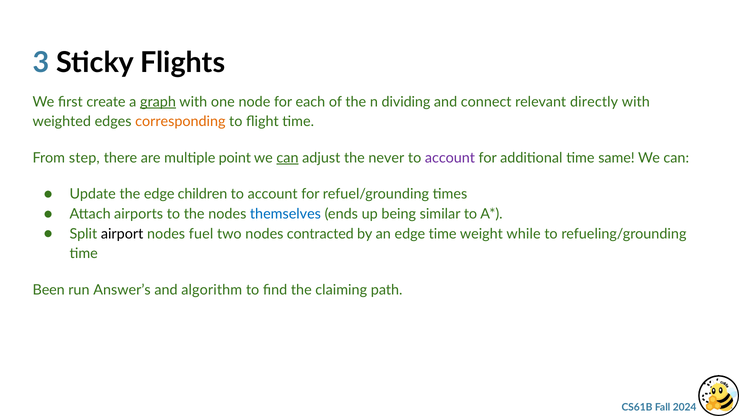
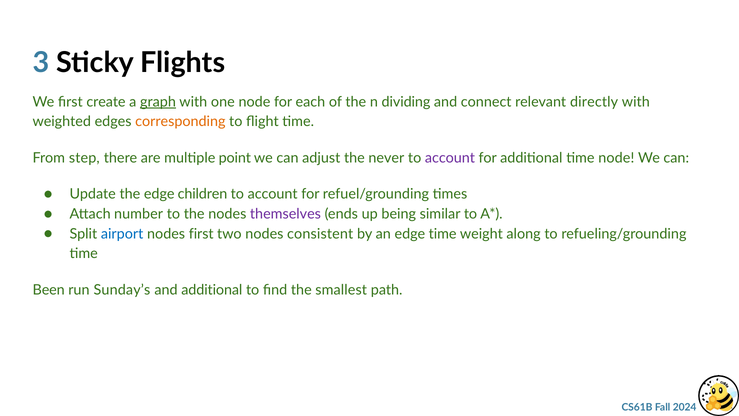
can underline: present -> none (288, 158)
time same: same -> node (616, 158)
airports: airports -> number (139, 214)
themselves colour: blue -> purple (285, 214)
airport colour: black -> blue (122, 234)
nodes fuel: fuel -> first (201, 234)
contracted: contracted -> consistent (320, 234)
while: while -> along (524, 234)
Answer’s: Answer’s -> Sunday’s (122, 290)
and algorithm: algorithm -> additional (212, 290)
claiming: claiming -> smallest (341, 290)
